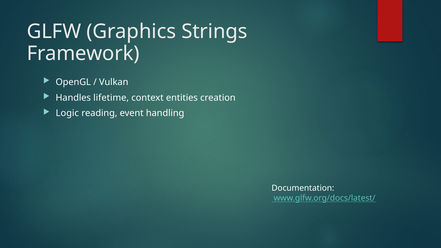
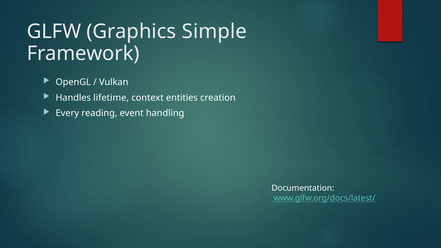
Strings: Strings -> Simple (214, 32)
Logic: Logic -> Every (67, 113)
